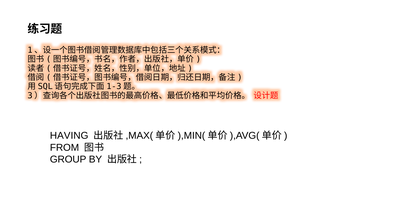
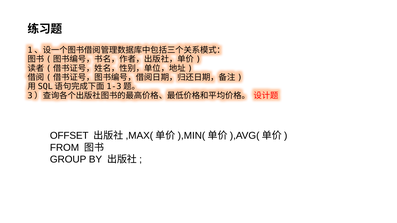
HAVING: HAVING -> OFFSET (69, 136)
